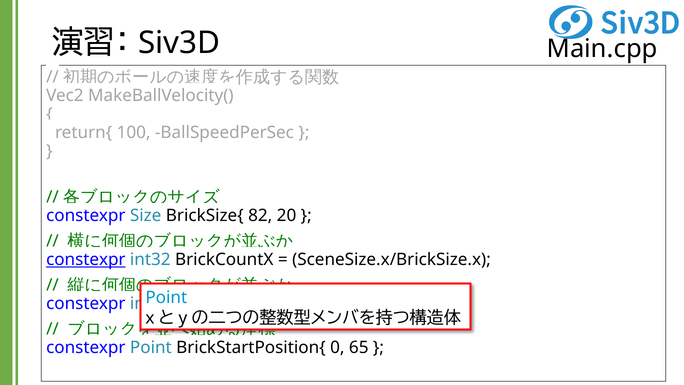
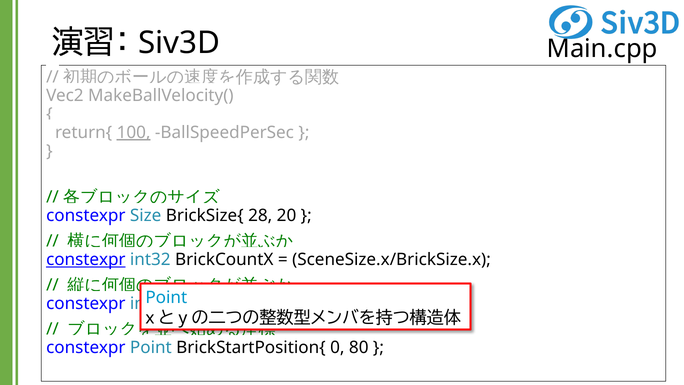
100 underline: none -> present (134, 132)
82: 82 -> 28 (260, 215)
65: 65 -> 80 (359, 347)
